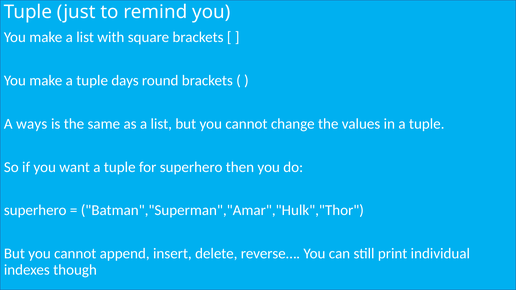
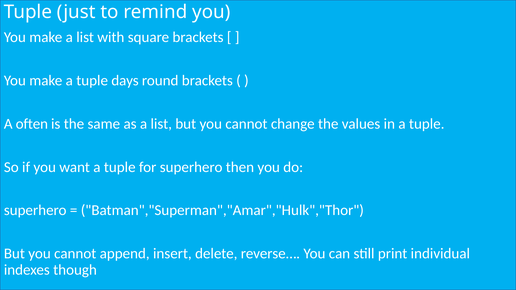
ways: ways -> often (32, 124)
